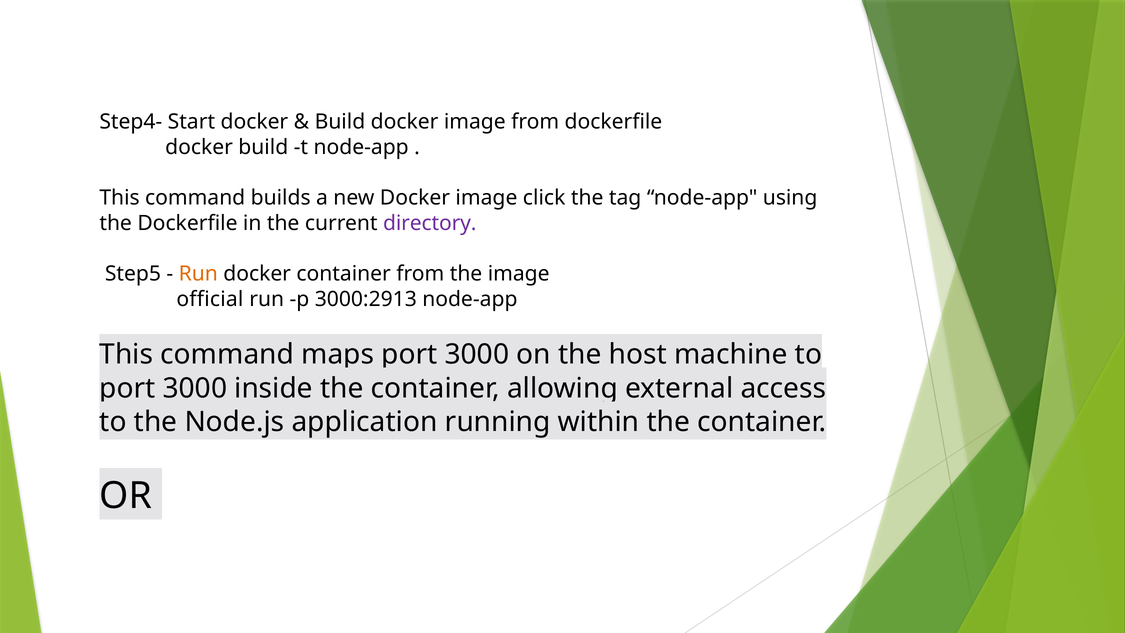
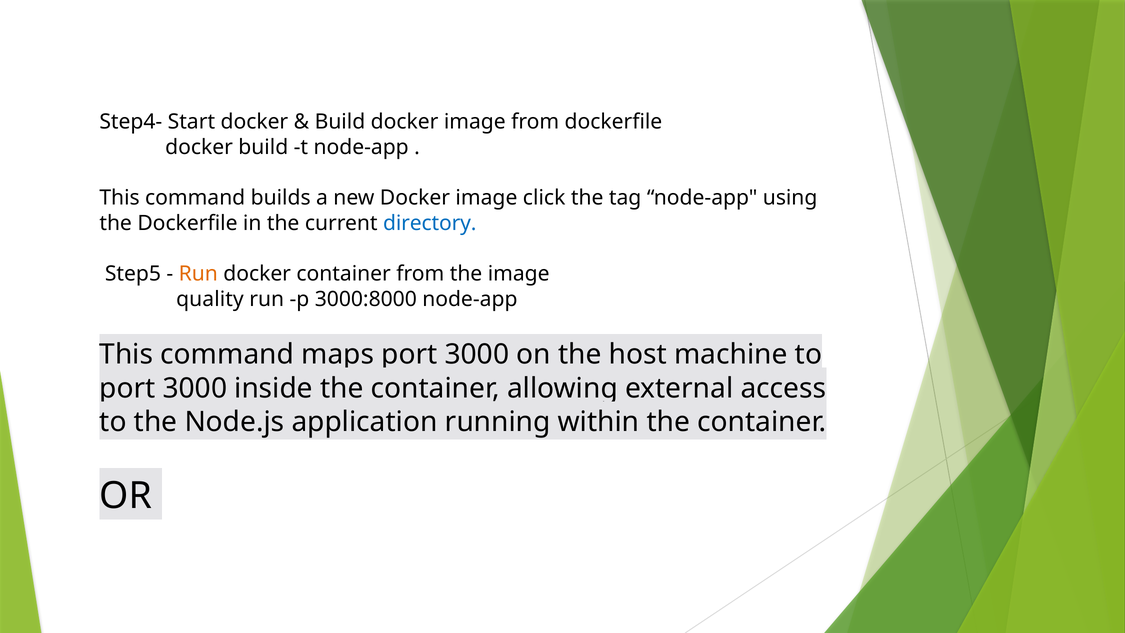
directory colour: purple -> blue (430, 223)
official: official -> quality (210, 299)
3000:2913: 3000:2913 -> 3000:8000 (366, 299)
